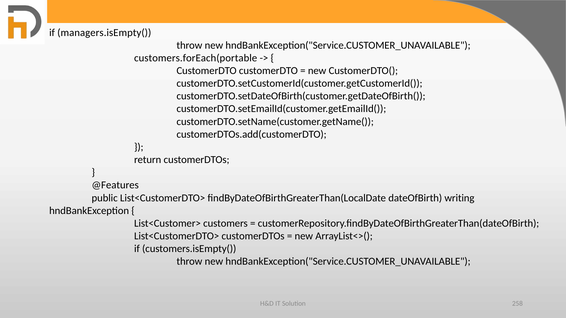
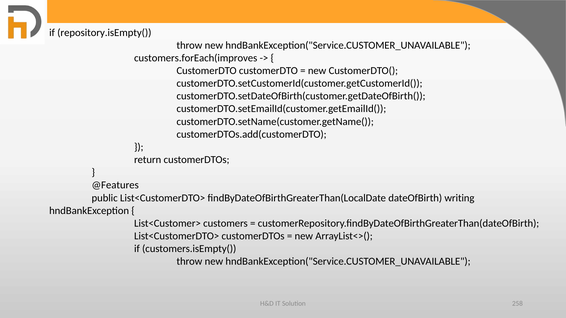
managers.isEmpty(: managers.isEmpty( -> repository.isEmpty( (104, 33)
customers.forEach(portable: customers.forEach(portable -> customers.forEach(improves (196, 58)
